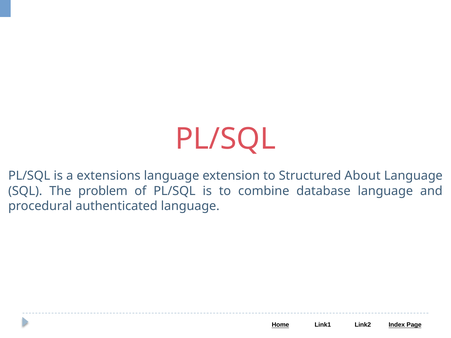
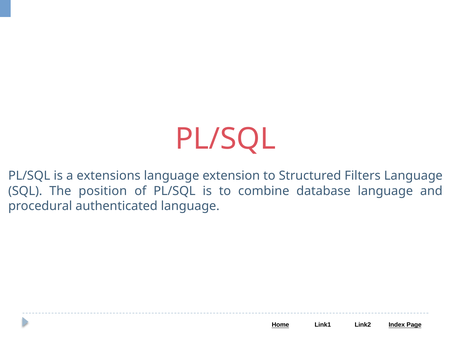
About: About -> Filters (363, 176)
problem: problem -> position (103, 191)
